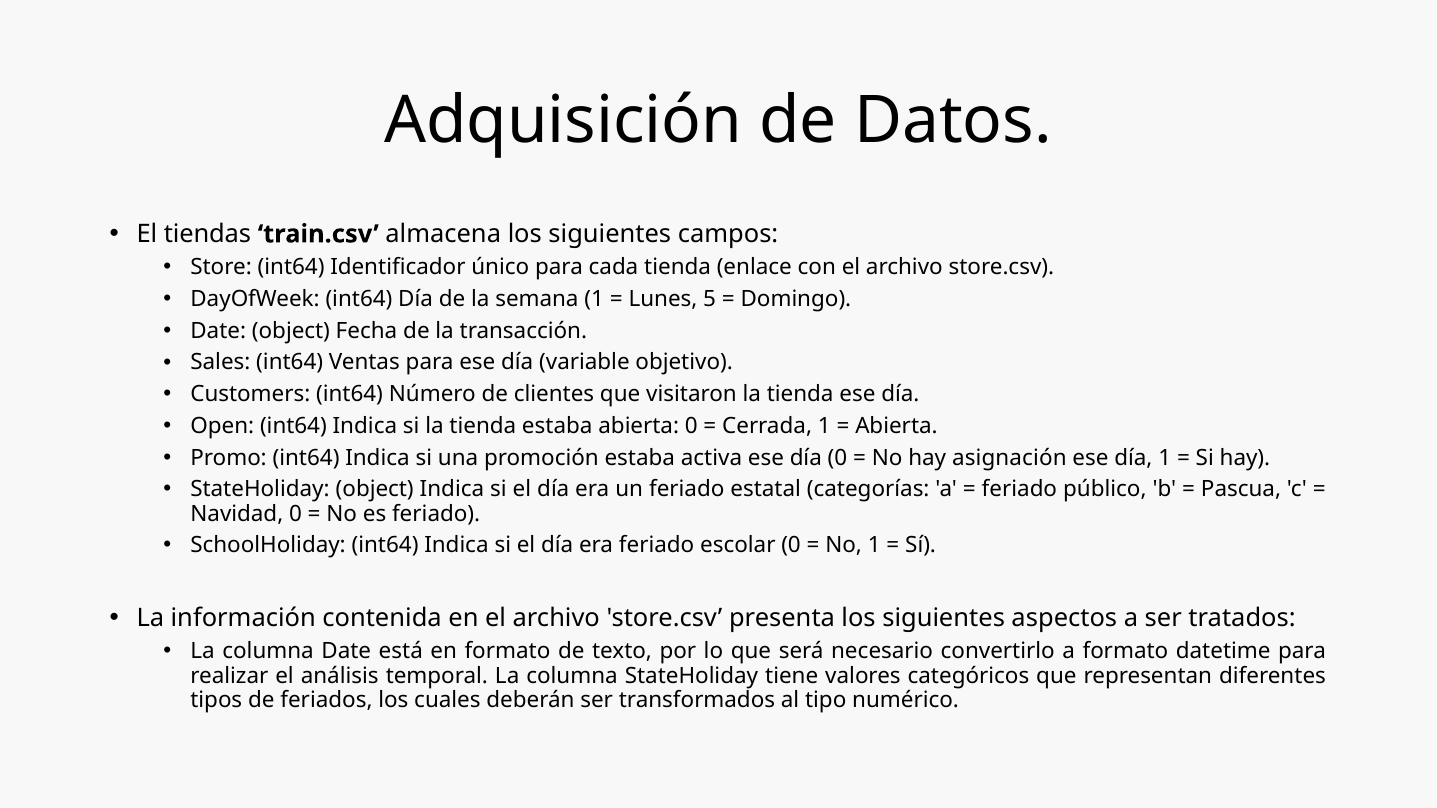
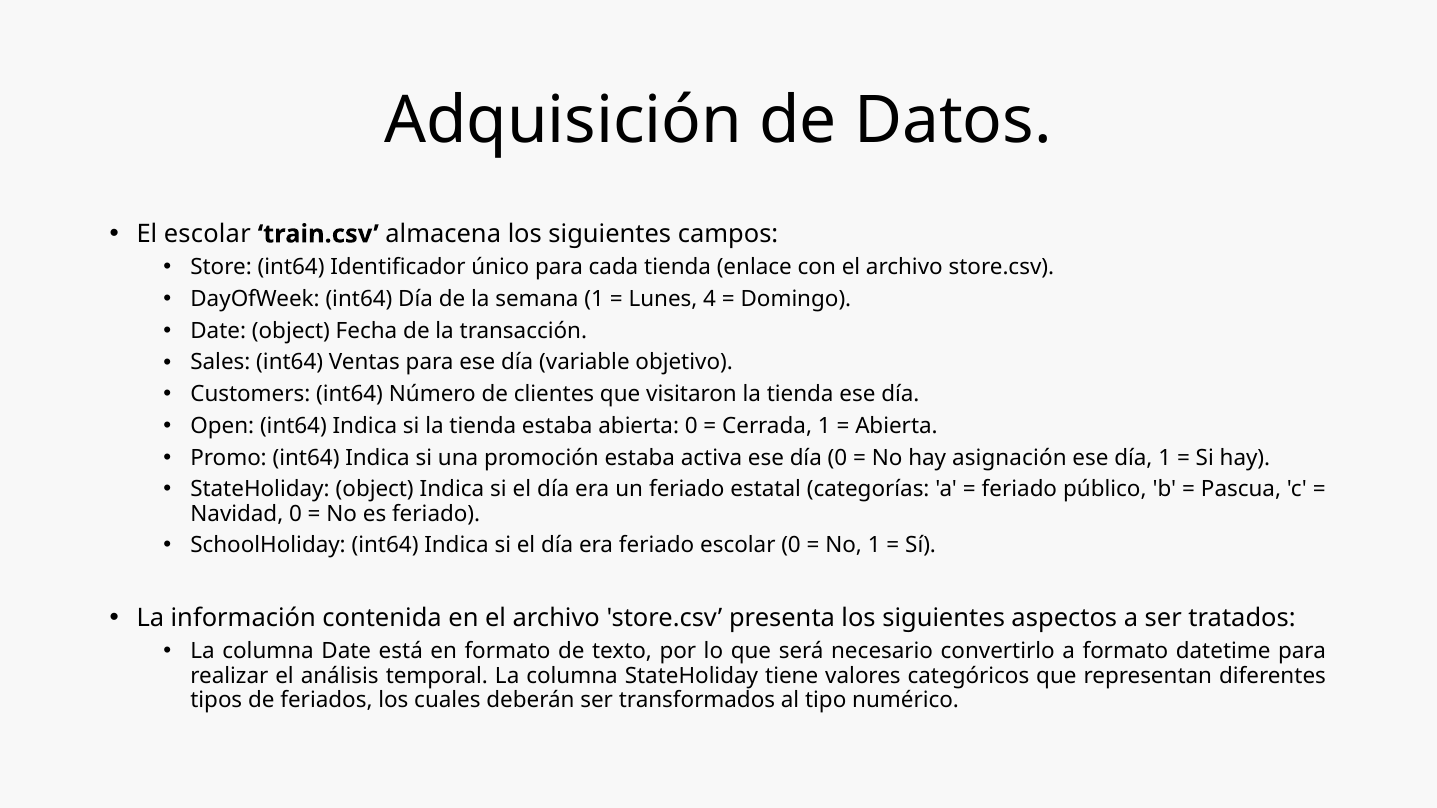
El tiendas: tiendas -> escolar (207, 234)
5: 5 -> 4 (710, 299)
